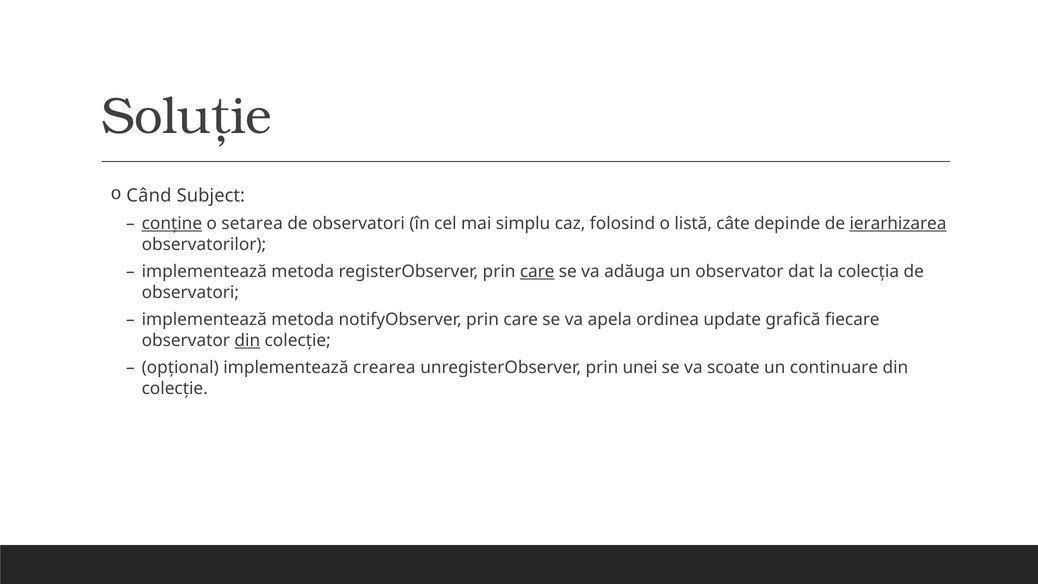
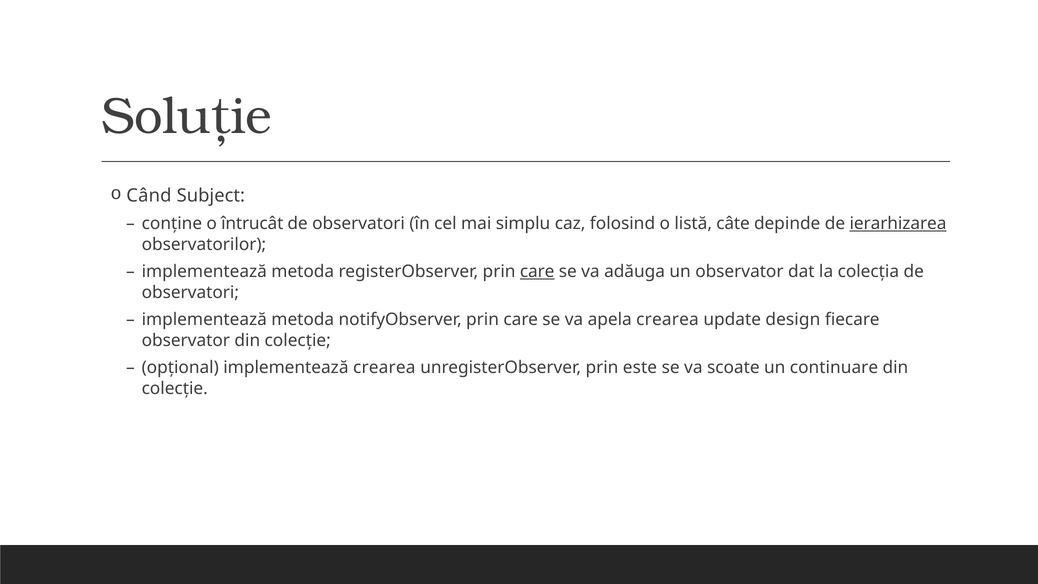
conține underline: present -> none (172, 224)
setarea: setarea -> întrucât (252, 224)
apela ordinea: ordinea -> crearea (667, 320)
grafică: grafică -> design (793, 320)
din underline: present -> none (247, 340)
unei: unei -> este (640, 368)
